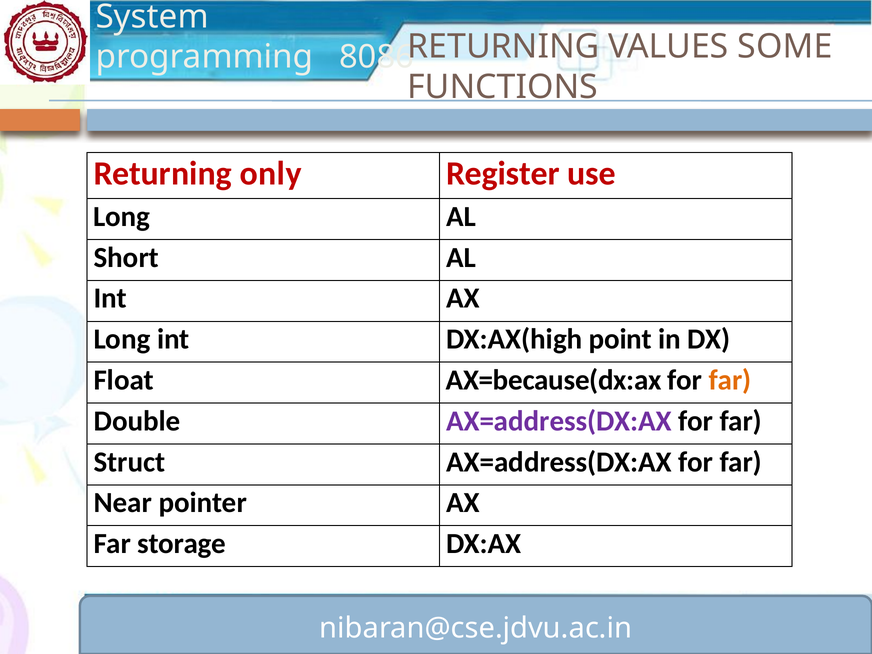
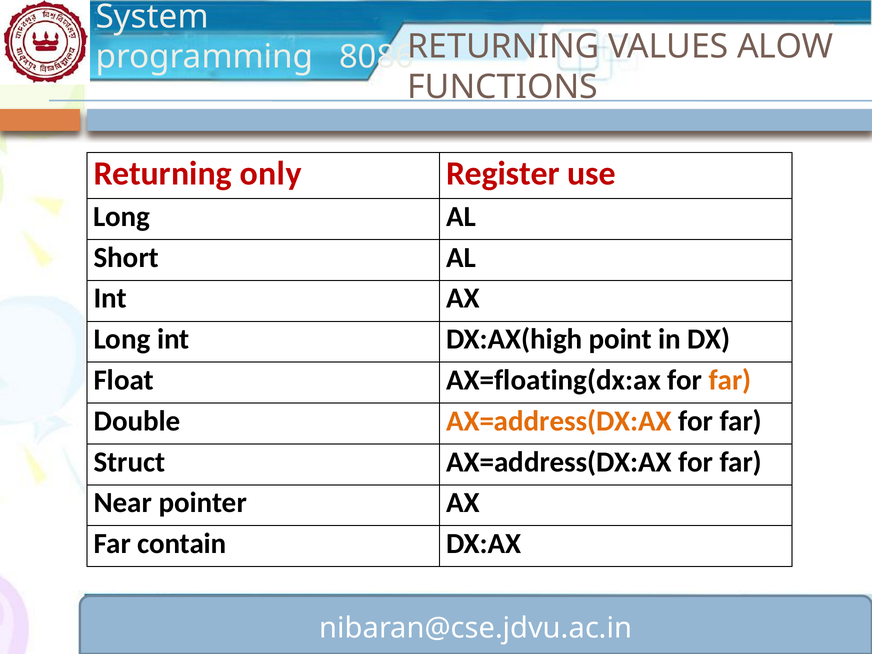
SOME: SOME -> ALOW (785, 47)
AX=because(dx:ax: AX=because(dx:ax -> AX=floating(dx:ax (554, 380)
AX=address(DX:AX colour: purple -> orange (559, 421)
storage: storage -> contain (182, 544)
